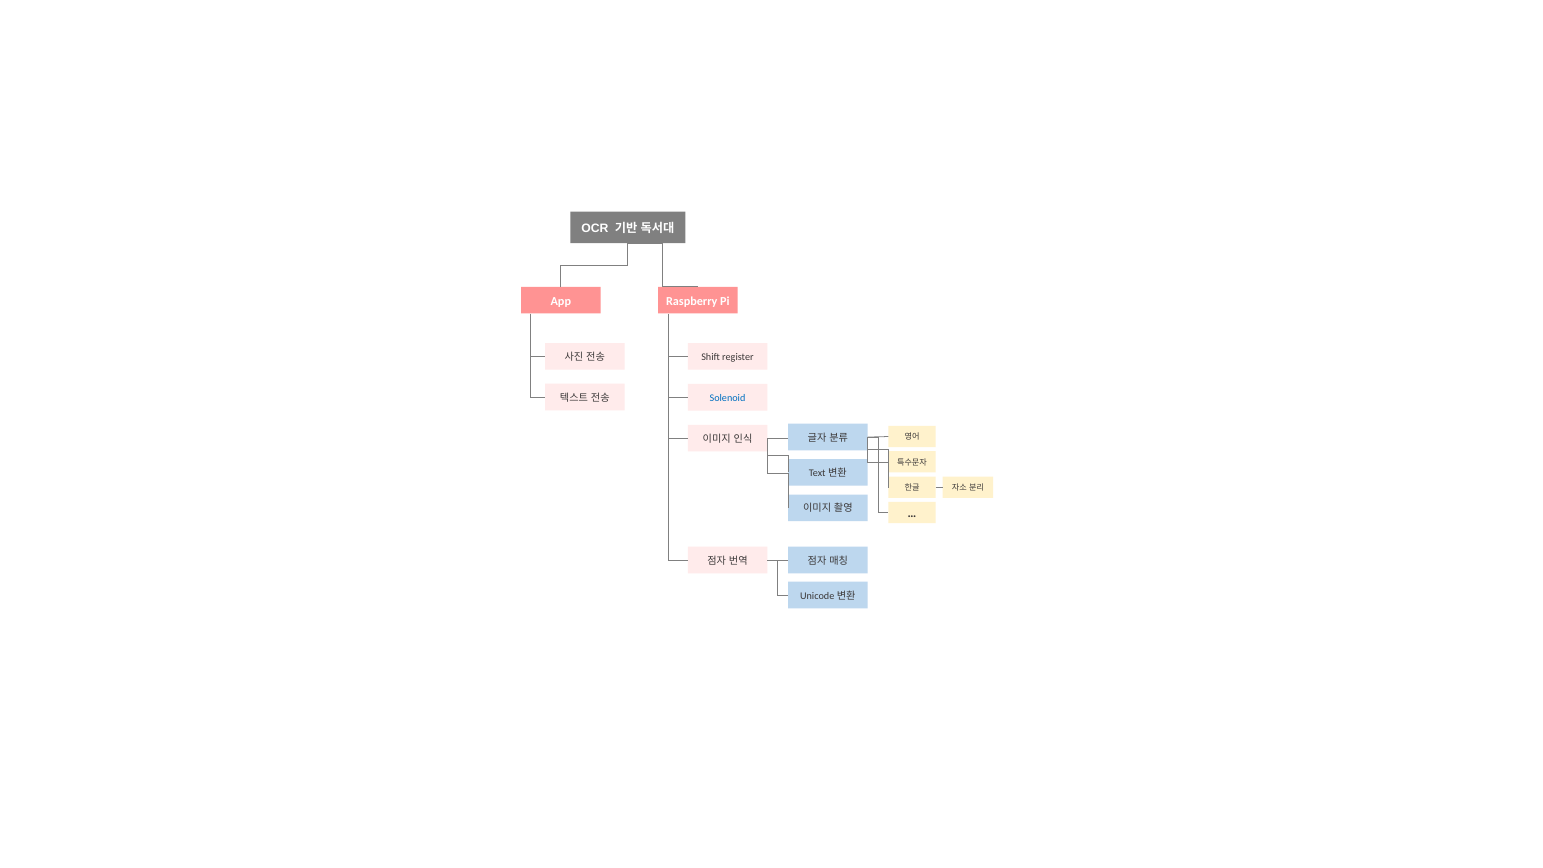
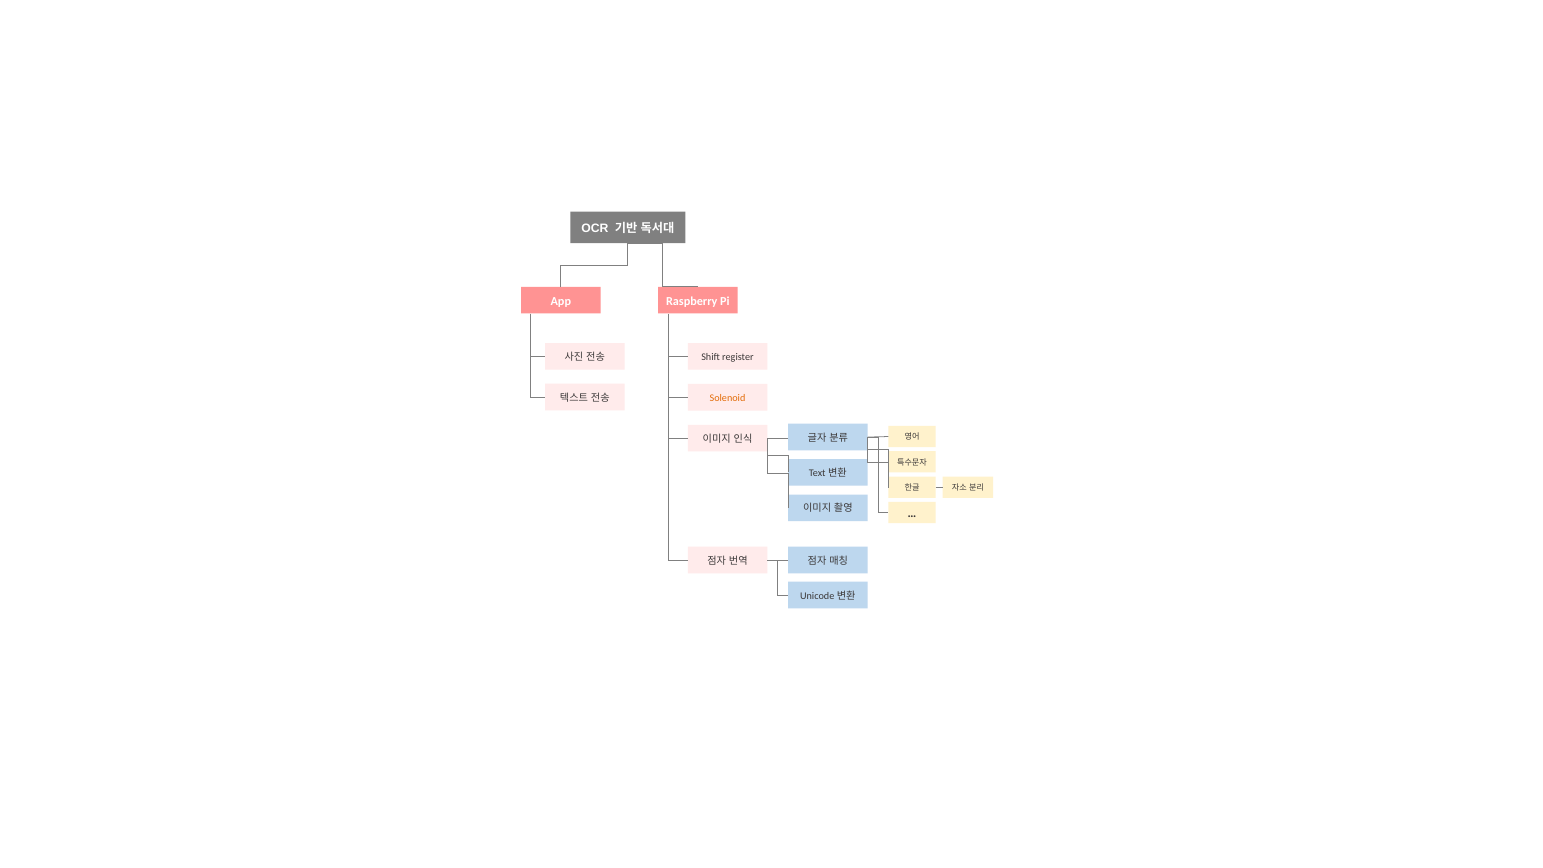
Solenoid colour: blue -> orange (727, 398)
